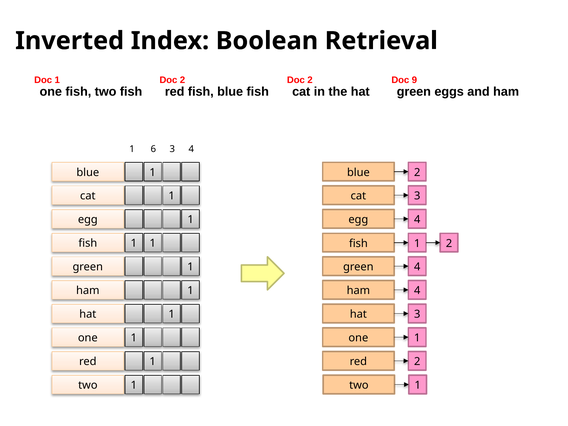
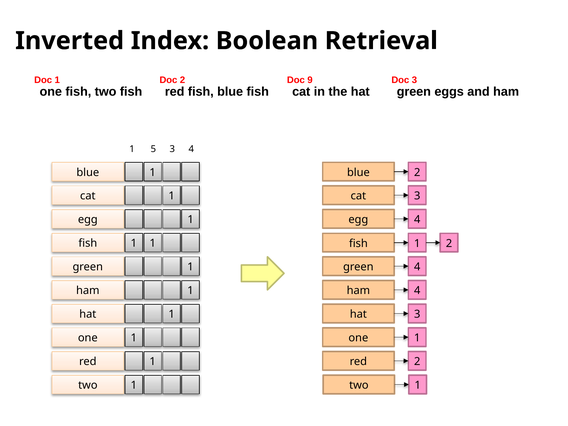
2: 2 -> 9 (310, 80)
Doc 9: 9 -> 3 (414, 80)
6: 6 -> 5 (153, 149)
